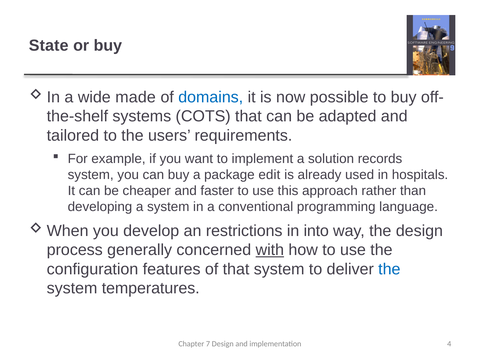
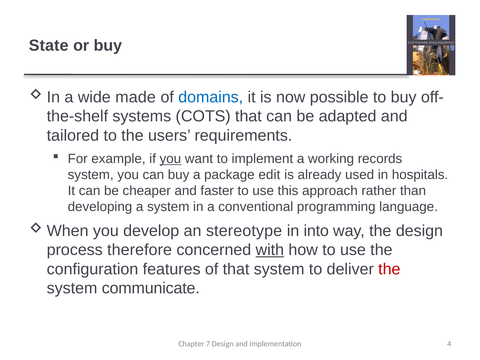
you underline: none -> present (170, 159)
solution: solution -> working (331, 159)
restrictions: restrictions -> stereotype (244, 231)
generally: generally -> therefore (140, 250)
the colour: blue -> red (389, 269)
temperatures: temperatures -> communicate (151, 288)
